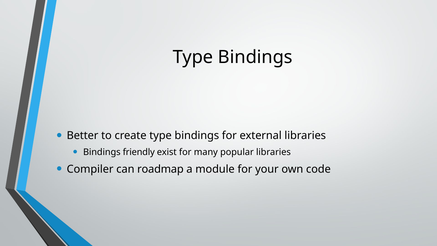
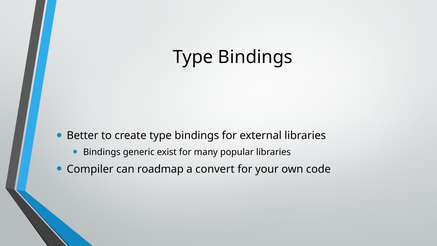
friendly: friendly -> generic (139, 152)
module: module -> convert (215, 169)
